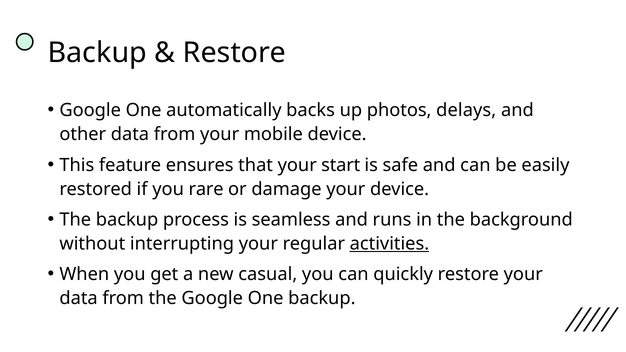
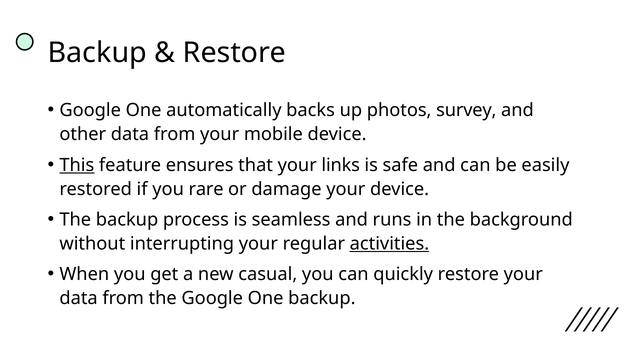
delays: delays -> survey (466, 110)
This underline: none -> present (77, 165)
start: start -> links (341, 165)
